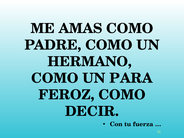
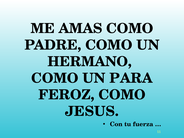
DECIR: DECIR -> JESUS (92, 111)
